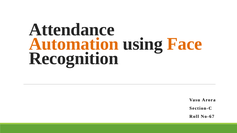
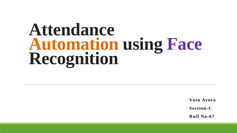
Face colour: orange -> purple (185, 44)
